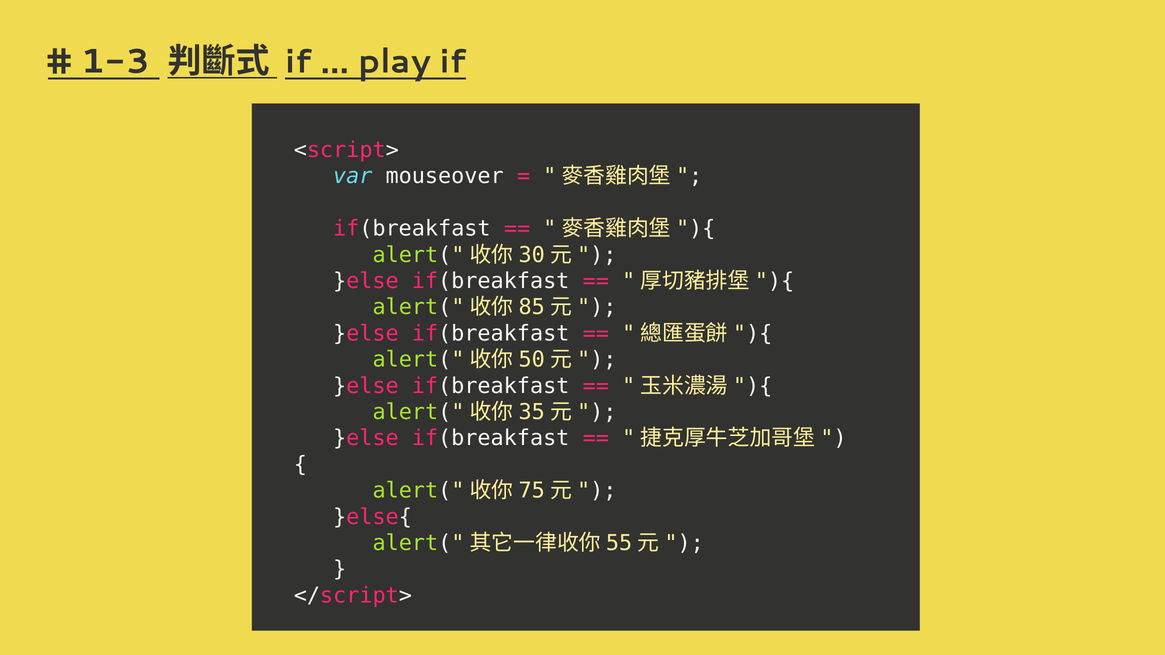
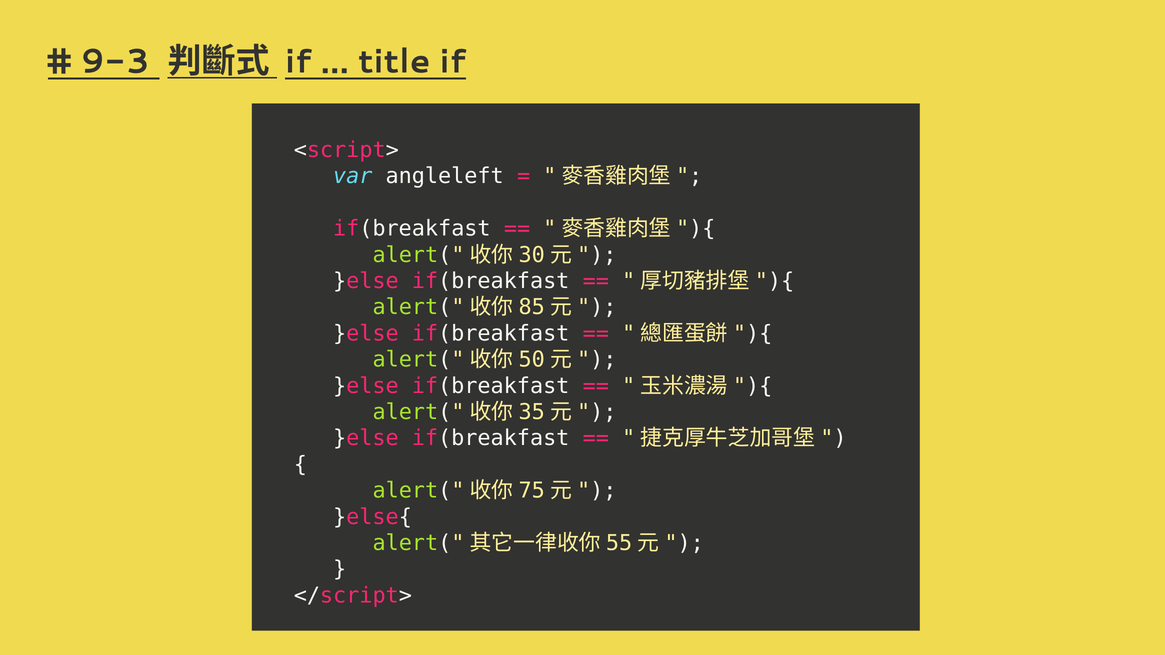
1-3: 1-3 -> 9-3 (115, 61)
play: play -> title (394, 61)
mouseover: mouseover -> angleleft (445, 176)
